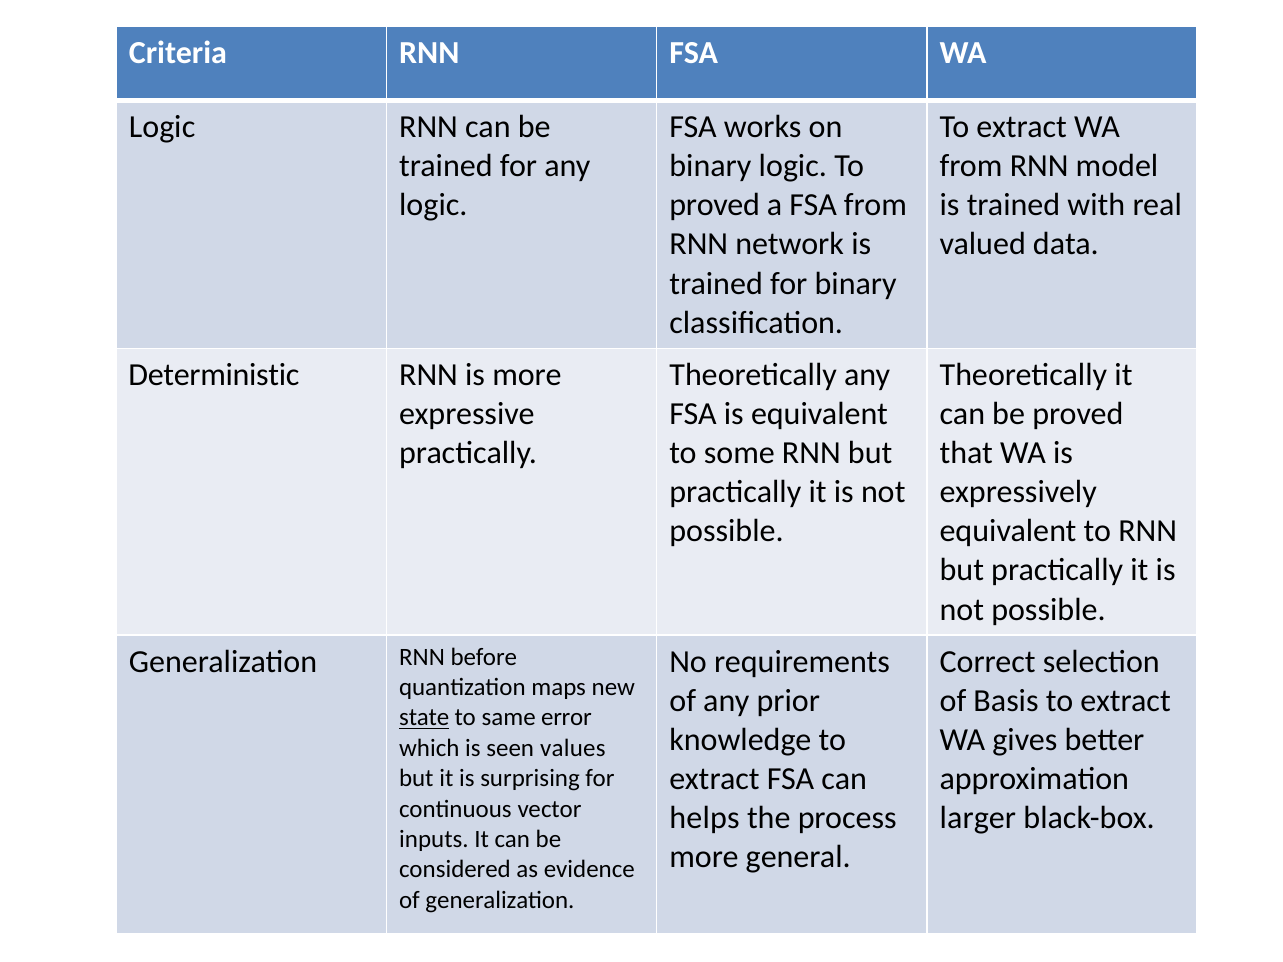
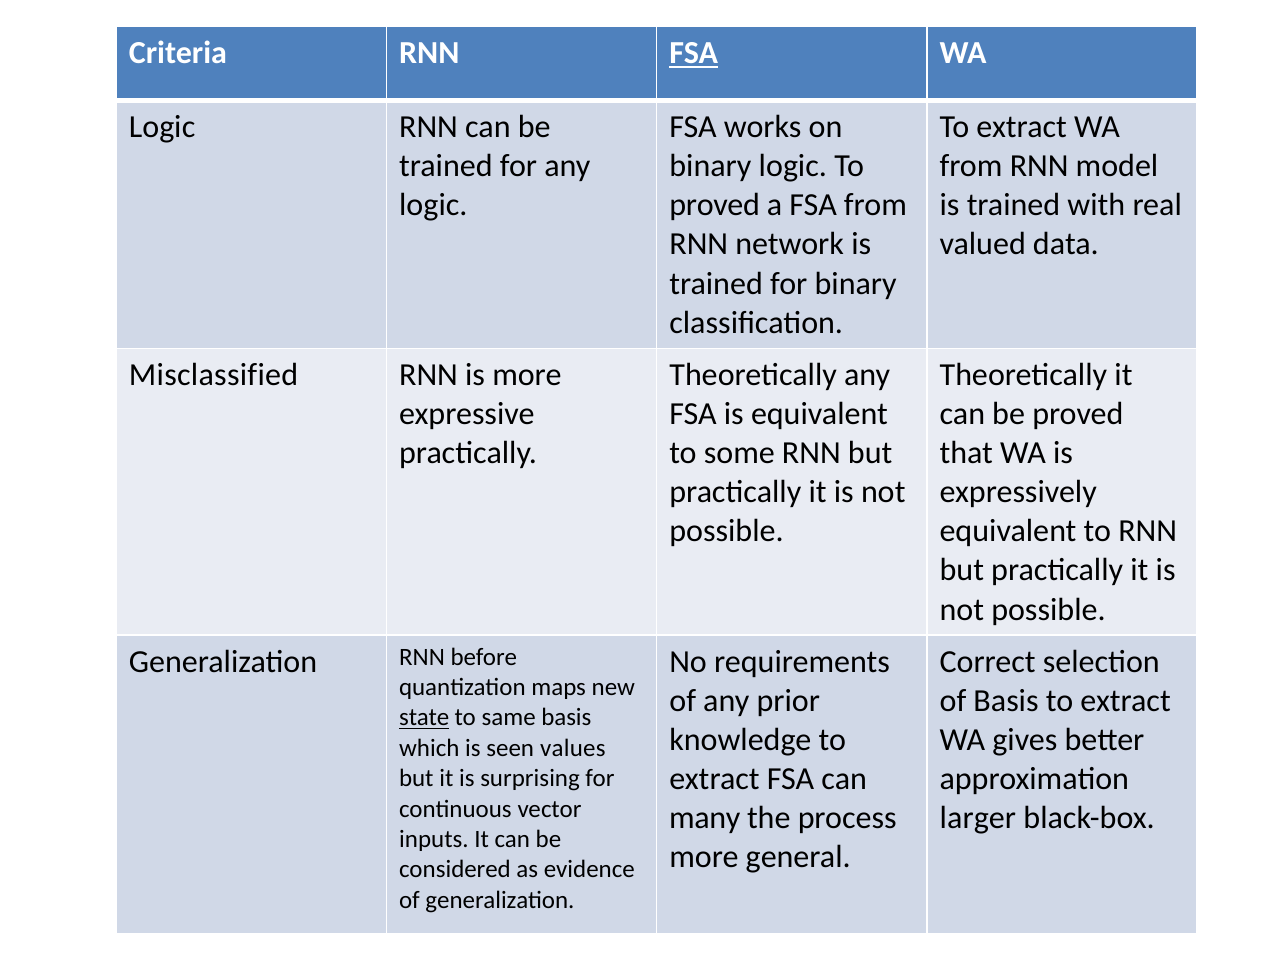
FSA underline: none -> present (694, 53)
Deterministic: Deterministic -> Misclassified (214, 375)
same error: error -> basis (566, 718)
helps: helps -> many (705, 818)
